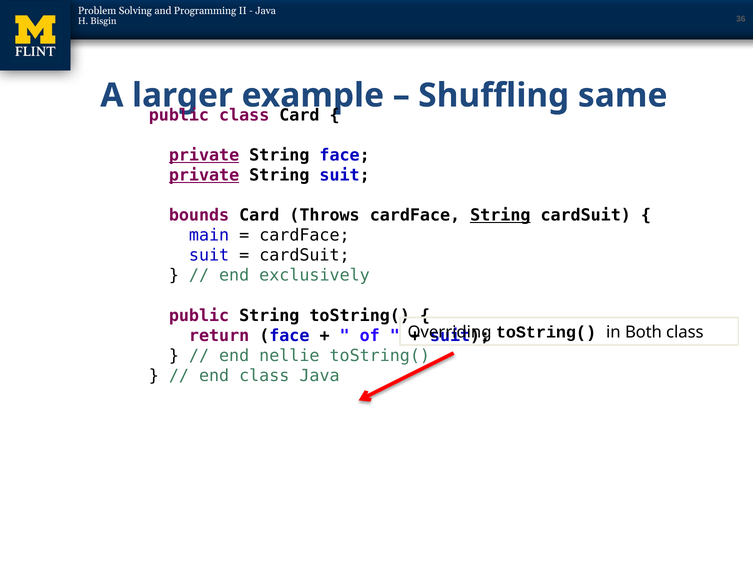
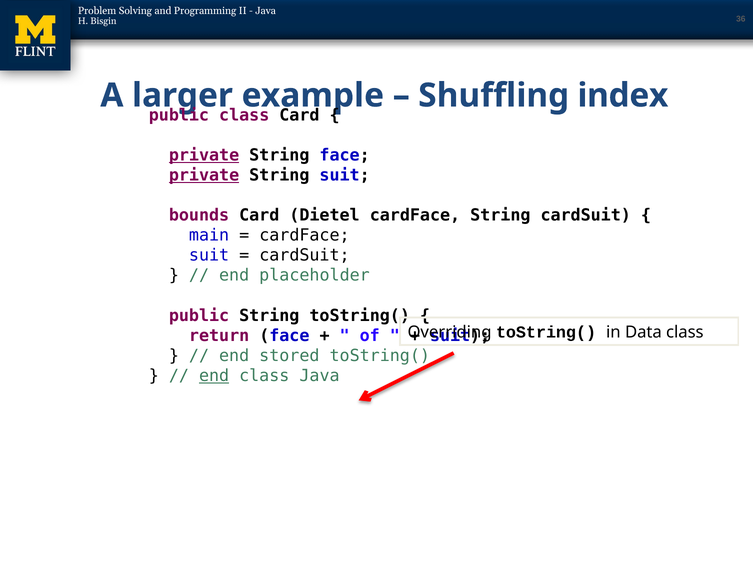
same: same -> index (623, 96)
Throws: Throws -> Dietel (325, 216)
String underline: present -> none (500, 216)
exclusively: exclusively -> placeholder (315, 276)
Both: Both -> Data (643, 333)
nellie: nellie -> stored (289, 356)
end underline: none -> present (214, 376)
